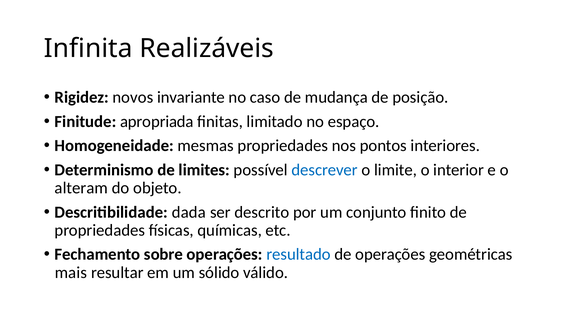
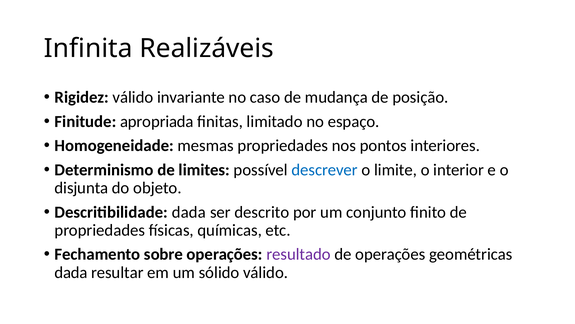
Rigidez novos: novos -> válido (133, 97)
alteram: alteram -> disjunta (81, 188)
resultado colour: blue -> purple (299, 254)
mais: mais -> dada (71, 272)
